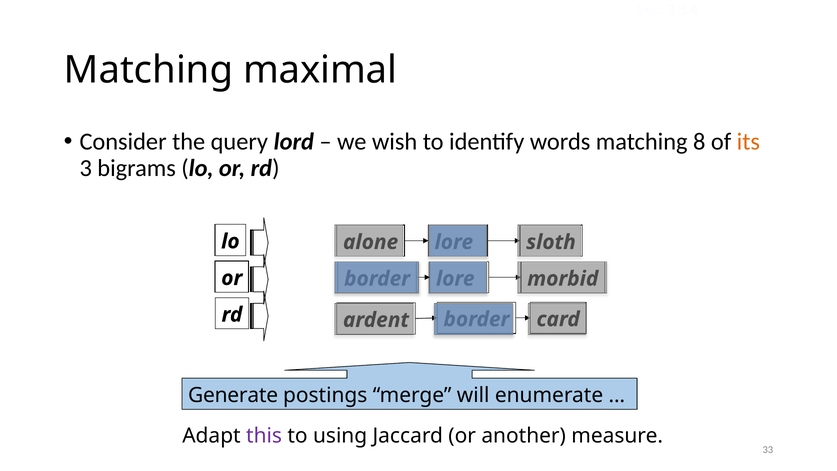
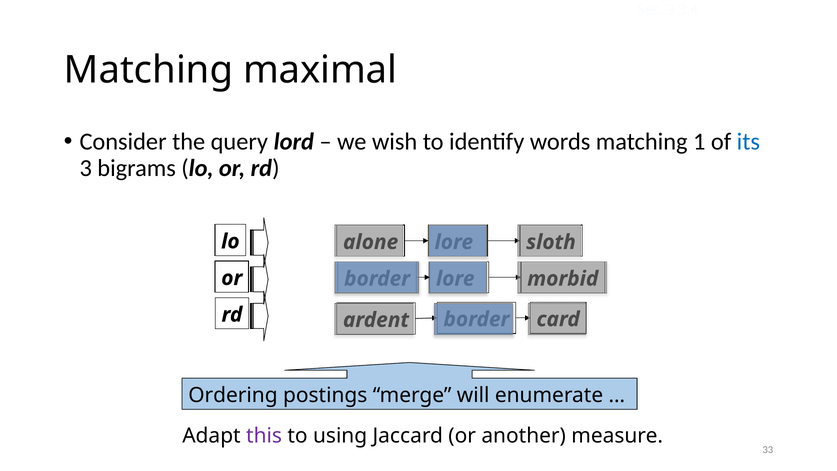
8: 8 -> 1 (699, 142)
its colour: orange -> blue (748, 142)
Generate: Generate -> Ordering (233, 395)
